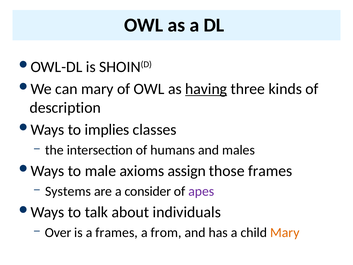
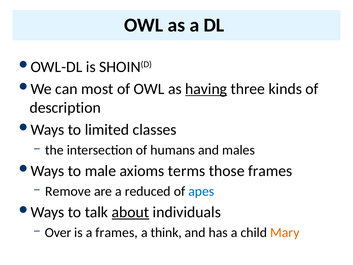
can mary: mary -> most (97, 89)
implies: implies -> limited (107, 130)
assign: assign -> terms (187, 171)
Systems: Systems -> Remove (68, 191)
consider: consider -> reduced (148, 191)
apes colour: purple -> blue (201, 191)
about underline: none -> present (130, 212)
from: from -> think (166, 232)
